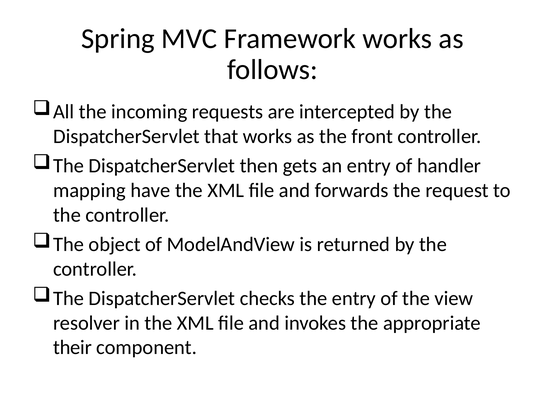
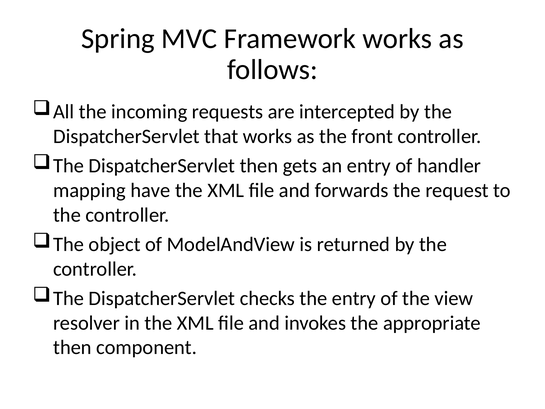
their: their -> then (72, 347)
